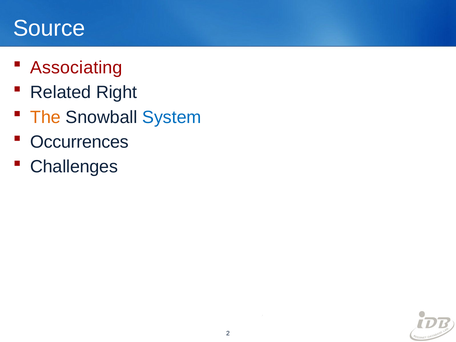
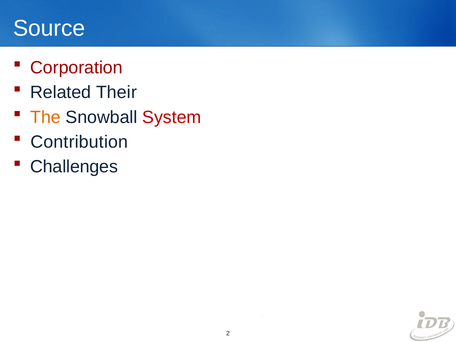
Associating: Associating -> Corporation (76, 68)
Right: Right -> Their (116, 92)
System colour: blue -> red (172, 117)
Occurrences: Occurrences -> Contribution (79, 142)
